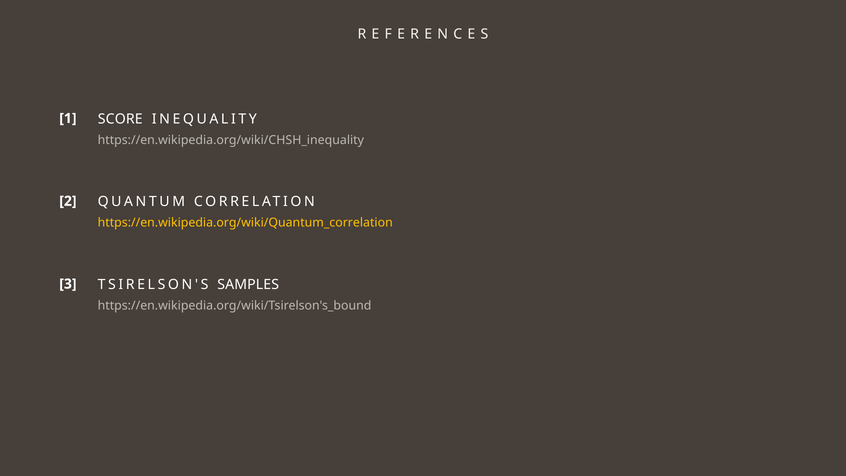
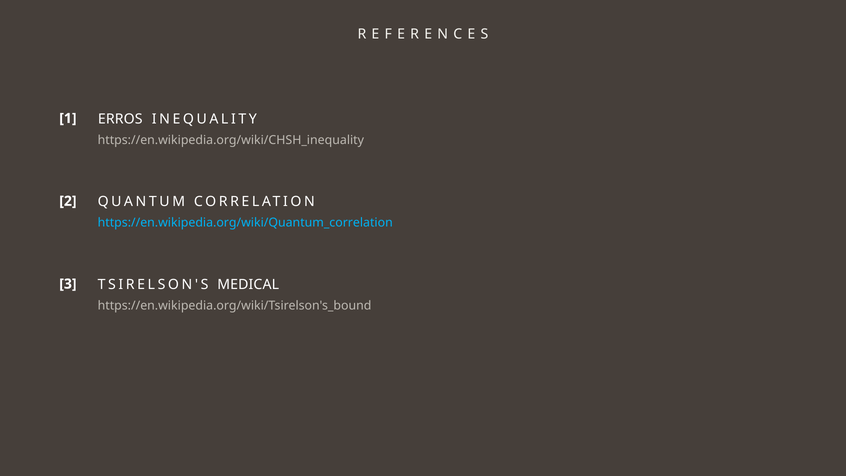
SCORE: SCORE -> ERROS (120, 119)
https://en.wikipedia.org/wiki/Quantum_correlation colour: yellow -> light blue (245, 223)
SAMPLES: SAMPLES -> MEDICAL (248, 285)
